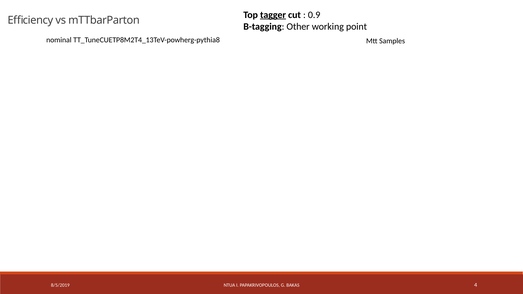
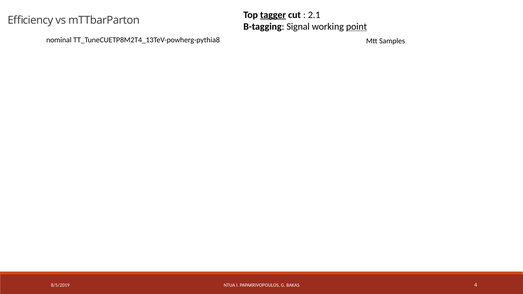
0.9: 0.9 -> 2.1 (314, 15)
Other: Other -> Signal (298, 27)
point underline: none -> present (357, 27)
